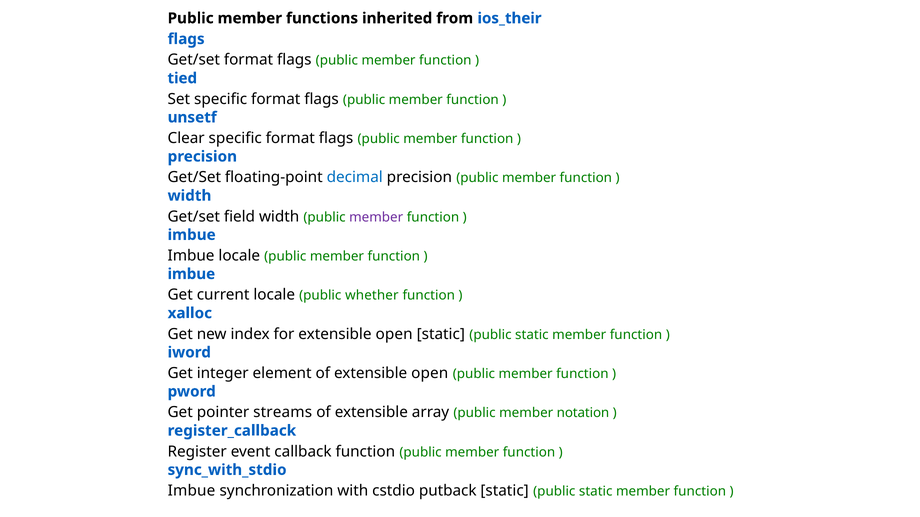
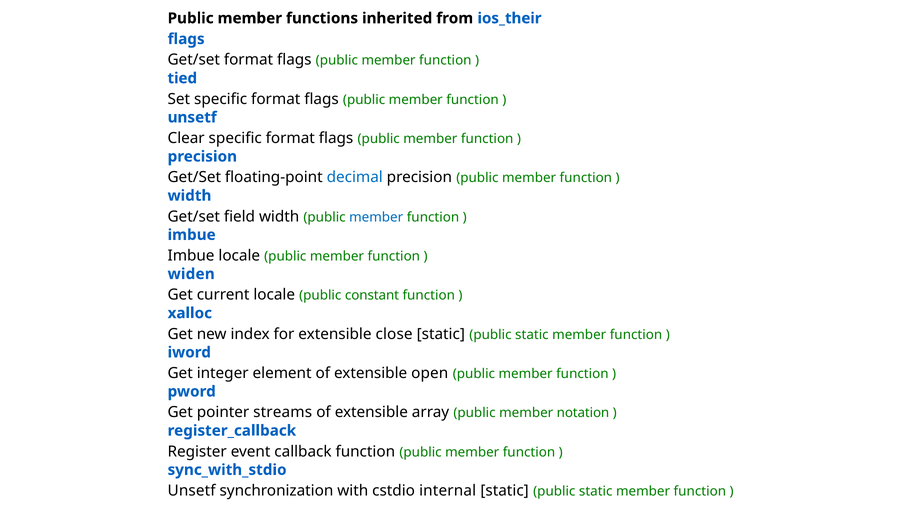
member colour: purple -> blue (376, 217)
imbue: imbue -> widen (191, 274)
whether: whether -> constant (372, 296)
for extensible open: open -> close (394, 334)
Imbue: Imbue -> Unsetf (192, 491)
putback: putback -> internal (448, 491)
